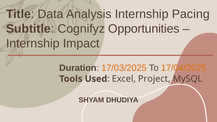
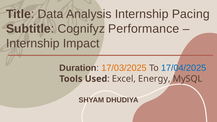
Opportunities: Opportunities -> Performance (144, 29)
17/04/2025 colour: orange -> blue (184, 68)
Project: Project -> Energy (154, 79)
